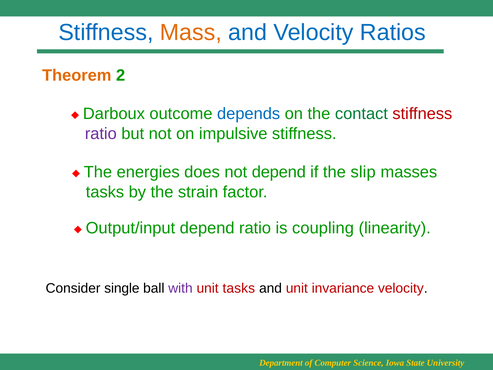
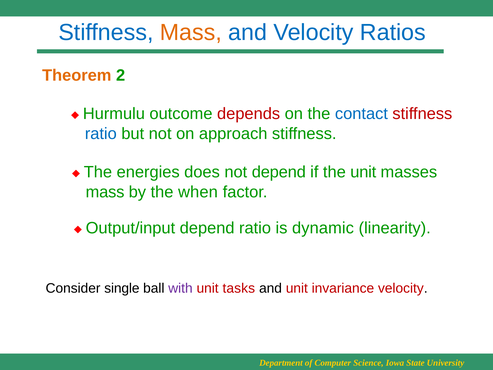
Darboux: Darboux -> Hurmulu (114, 114)
depends colour: blue -> red (249, 114)
contact colour: green -> blue (361, 114)
ratio colour: purple -> blue (101, 134)
impulsive: impulsive -> approach (233, 134)
the slip: slip -> unit (363, 172)
tasks: tasks -> mass (105, 192)
strain: strain -> when (198, 192)
coupling: coupling -> dynamic (323, 228)
